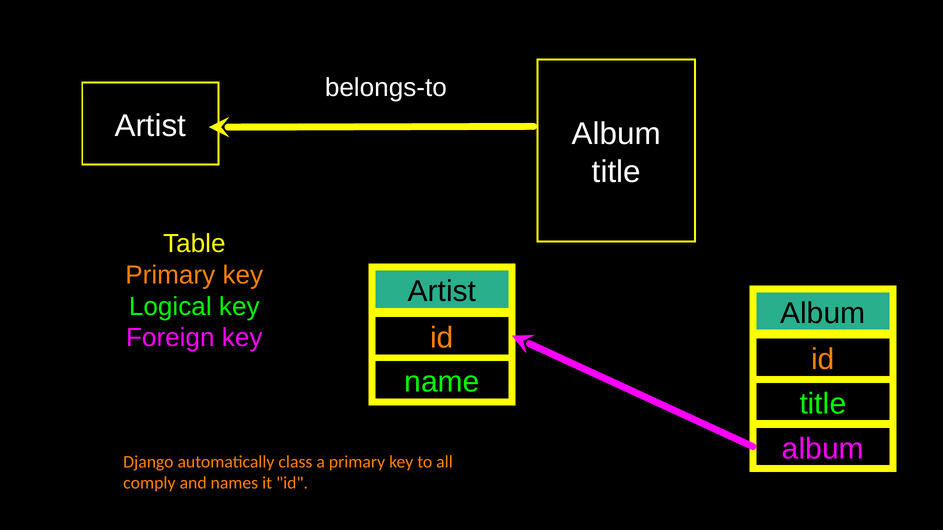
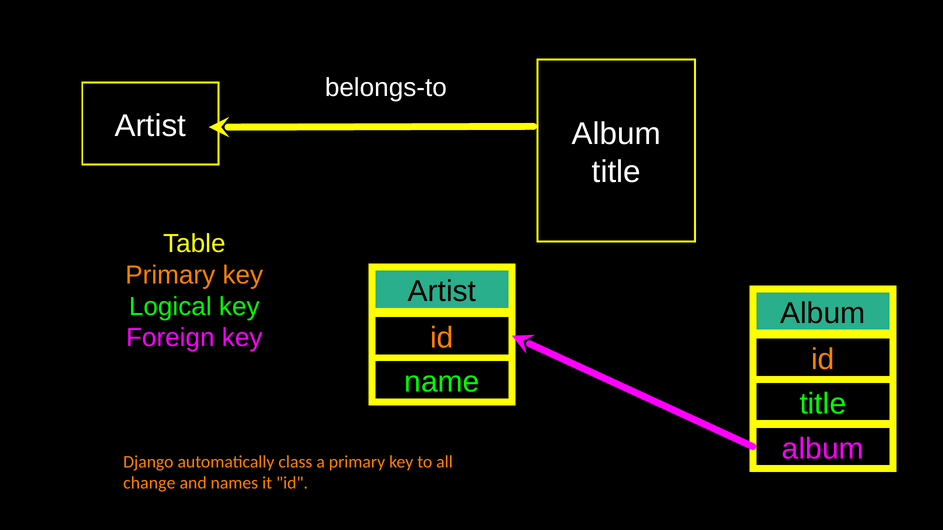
comply: comply -> change (149, 483)
